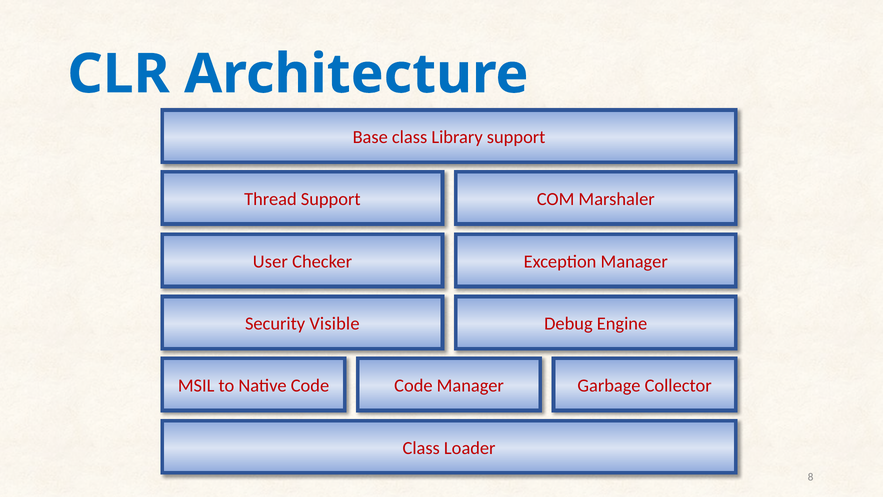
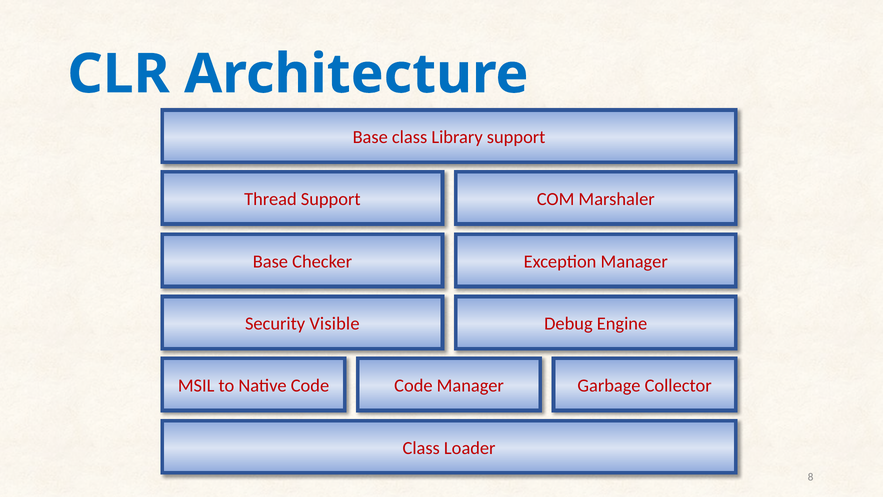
User: User -> Base (270, 262)
